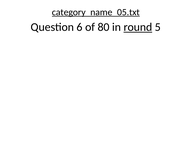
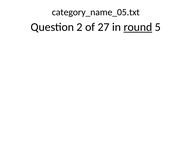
category_name_05.txt underline: present -> none (96, 12)
6: 6 -> 2 (80, 27)
80: 80 -> 27 (104, 27)
